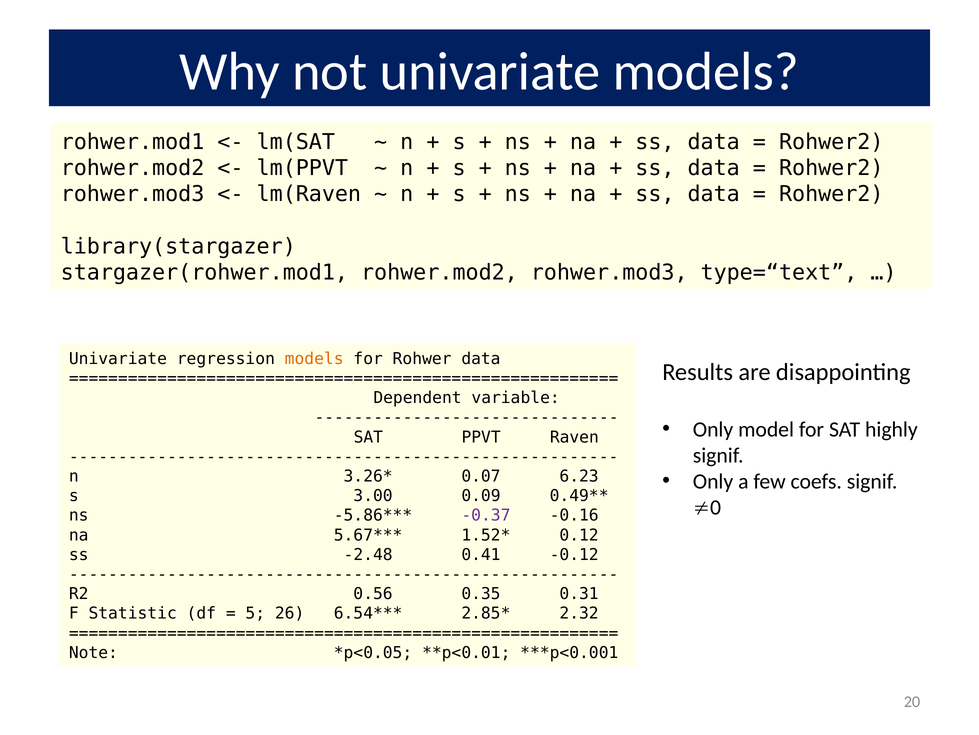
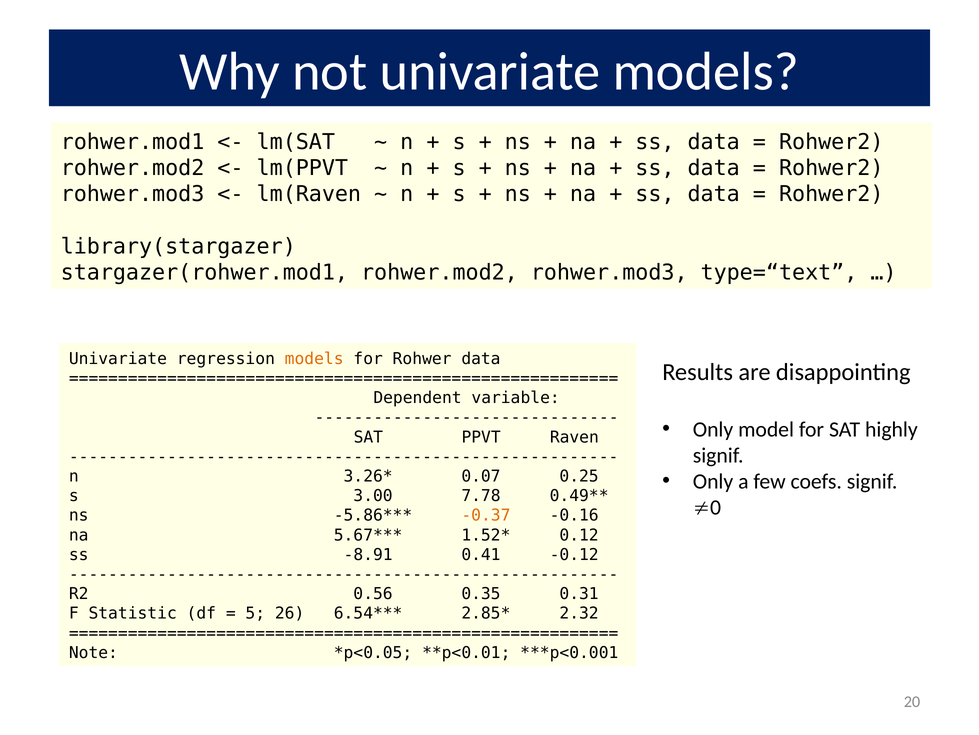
6.23: 6.23 -> 0.25 (579, 476)
0.09: 0.09 -> 7.78 (481, 495)
-0.37 colour: purple -> orange (486, 515)
-2.48: -2.48 -> -8.91 (368, 554)
